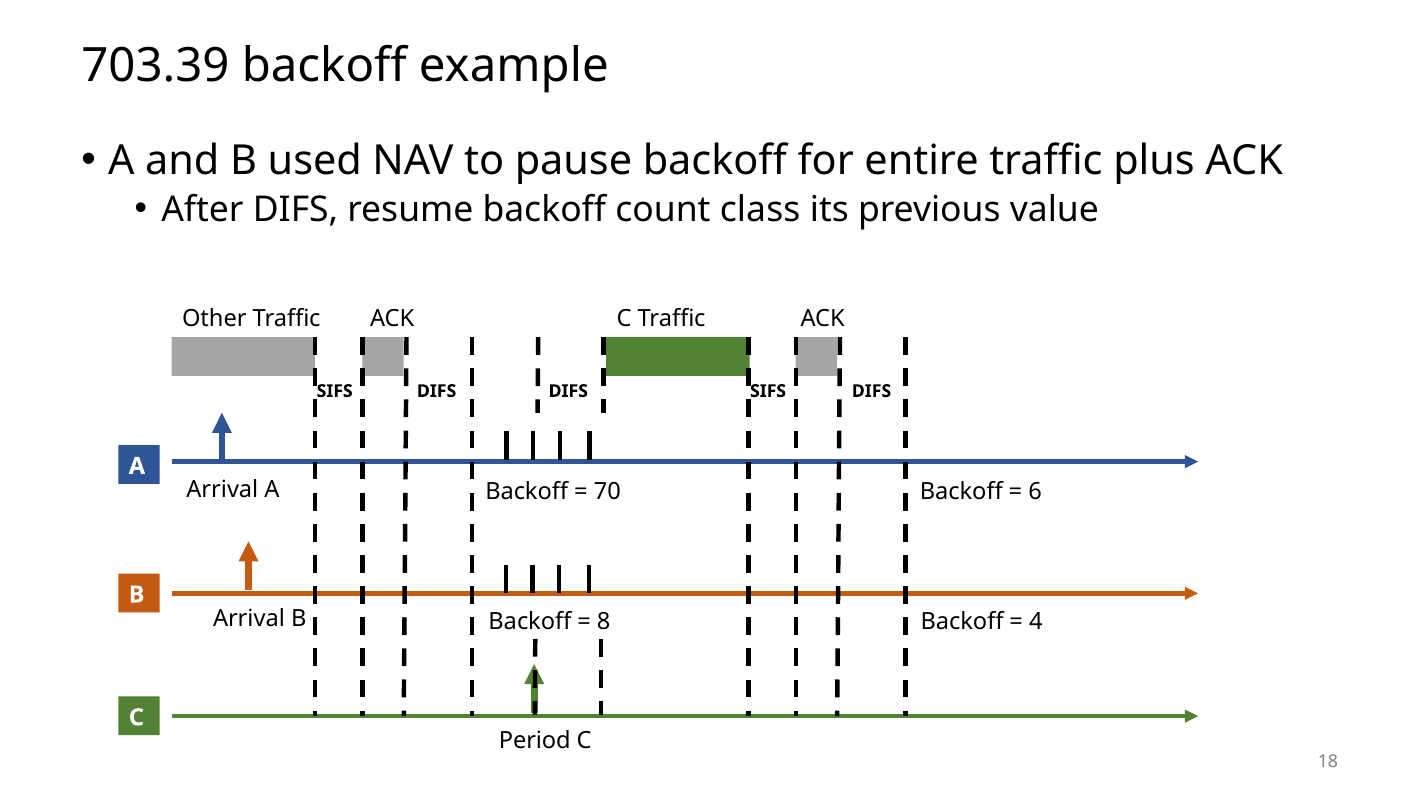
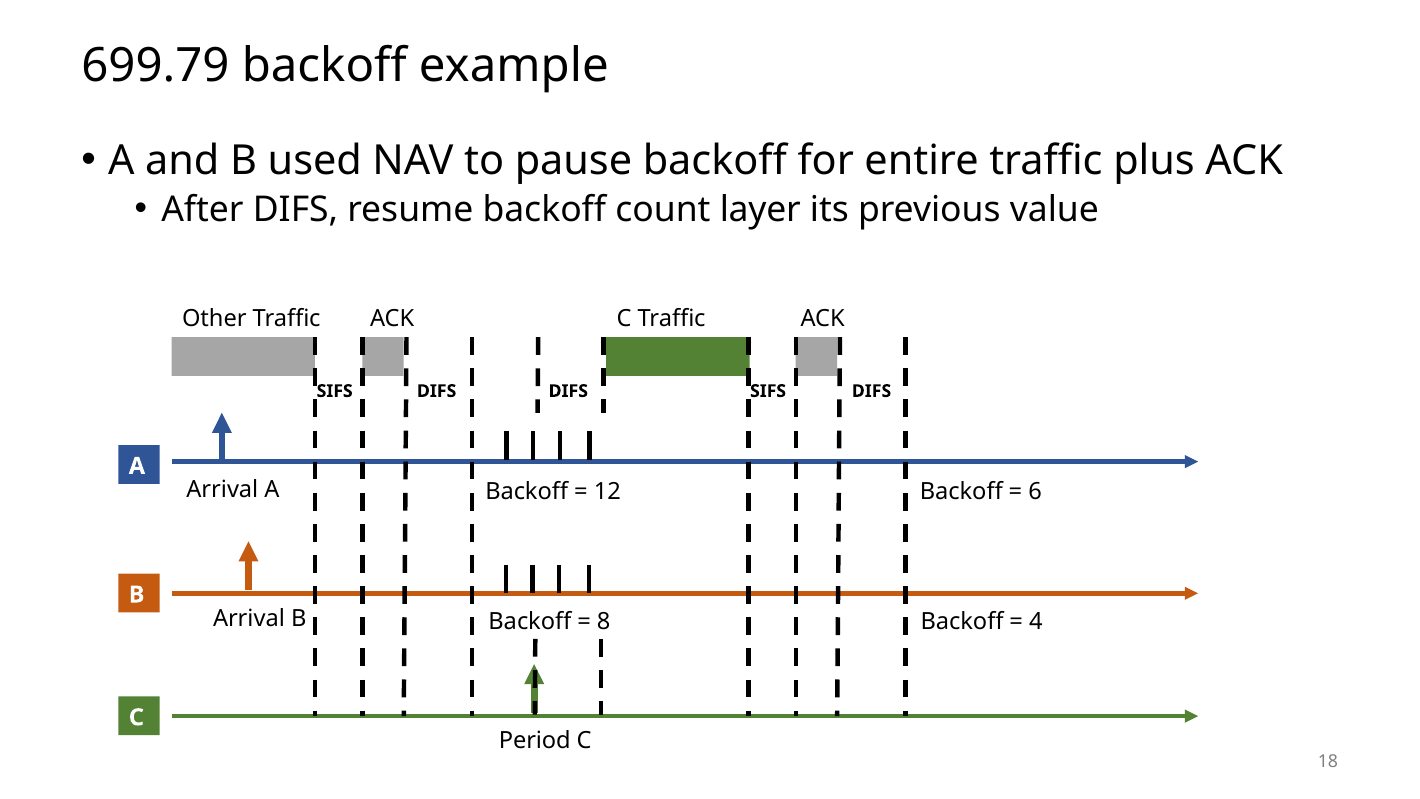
703.39: 703.39 -> 699.79 (155, 66)
class: class -> layer (760, 210)
70: 70 -> 12 (607, 491)
